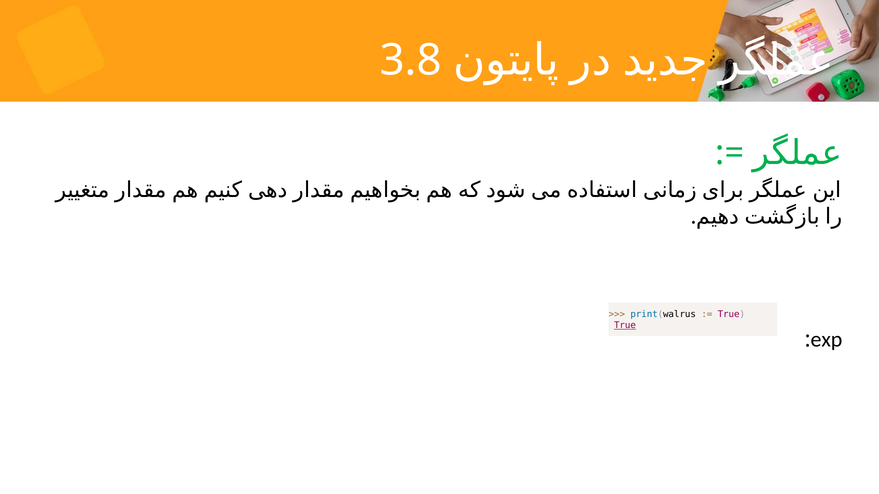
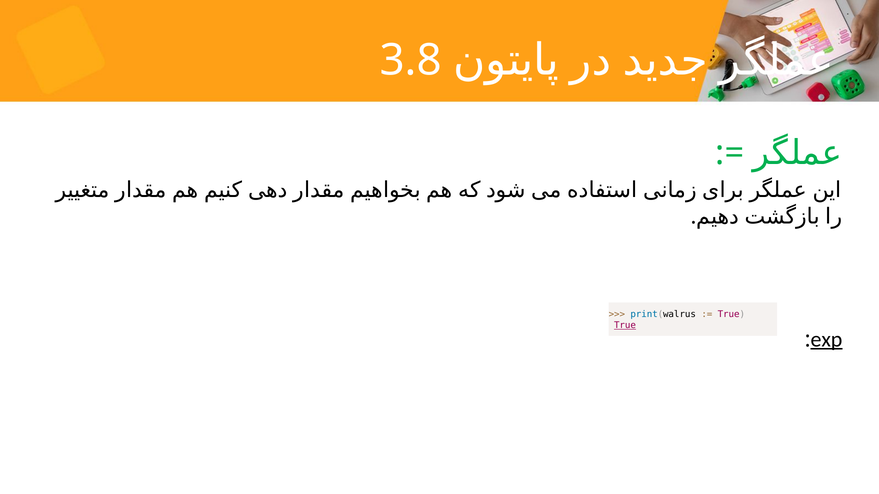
exp underline: none -> present (826, 340)
